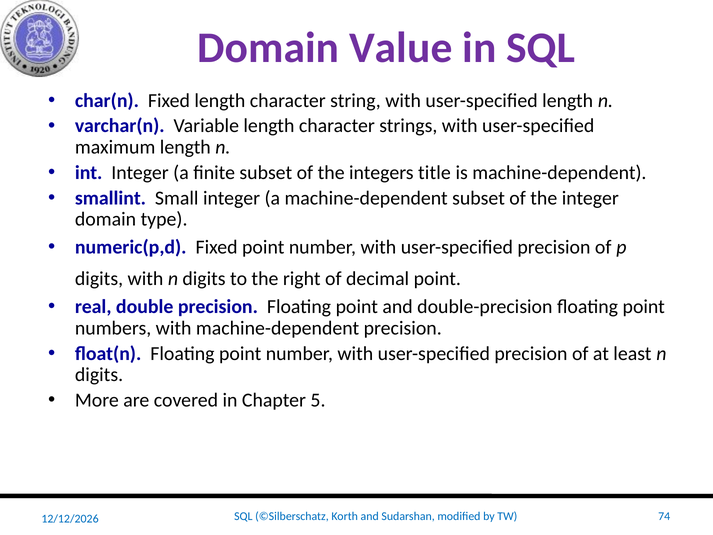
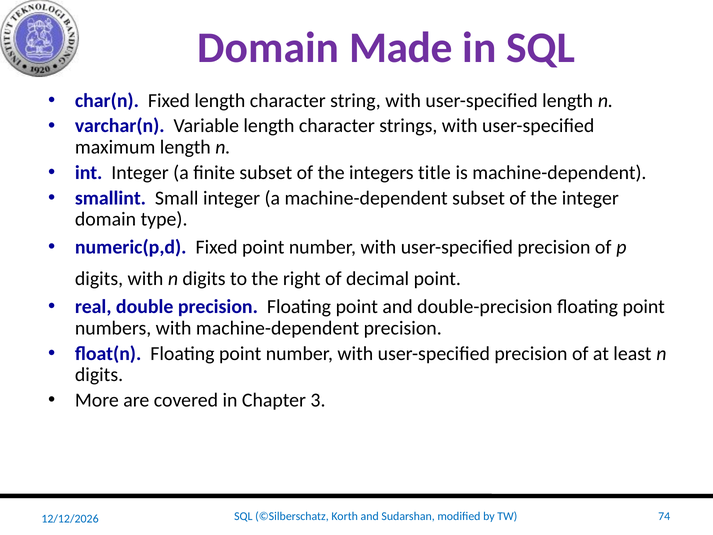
Value: Value -> Made (401, 48)
5: 5 -> 3 (318, 400)
